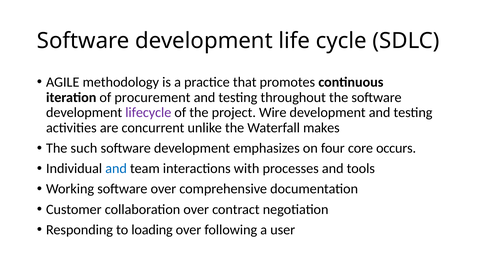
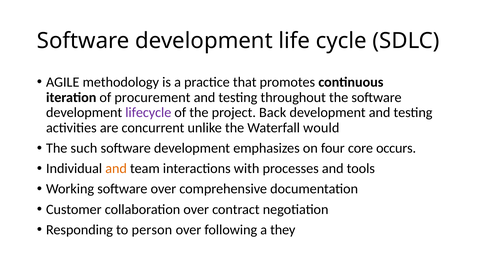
Wire: Wire -> Back (273, 113)
makes: makes -> would (321, 128)
and colour: blue -> orange (116, 169)
loading: loading -> person (152, 230)
user: user -> they (283, 230)
